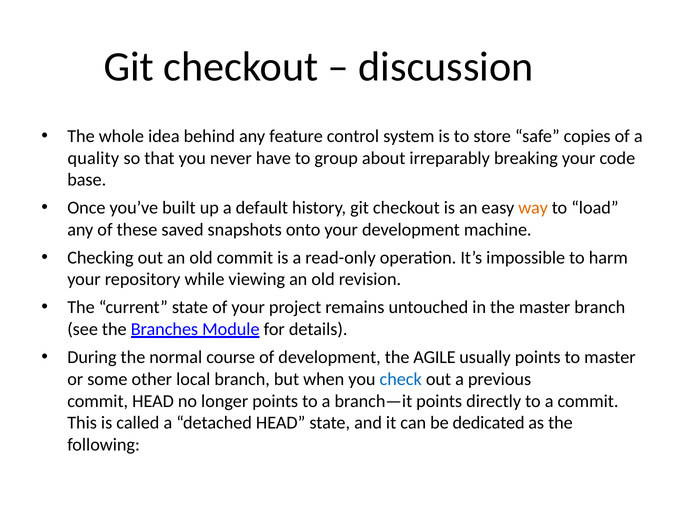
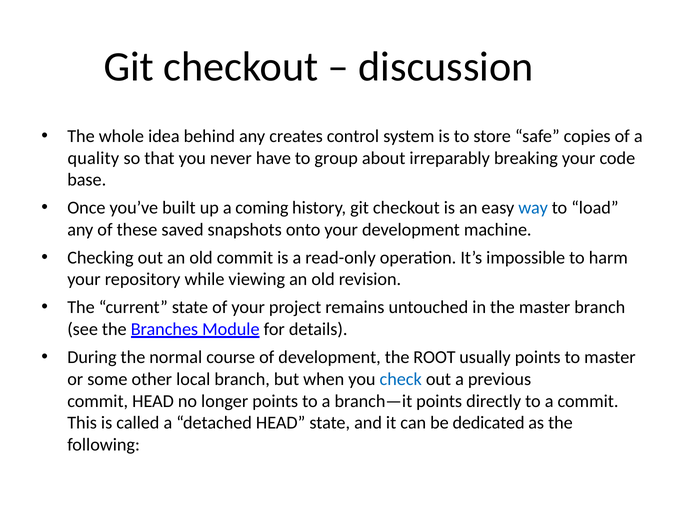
feature: feature -> creates (296, 136)
default: default -> coming (262, 208)
way colour: orange -> blue (533, 208)
AGILE: AGILE -> ROOT (434, 358)
